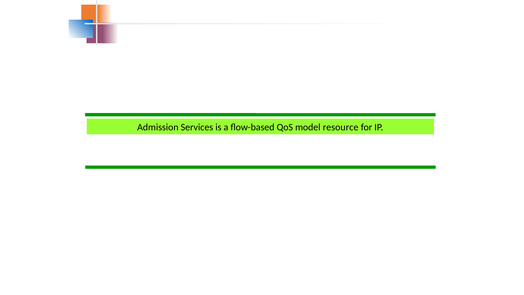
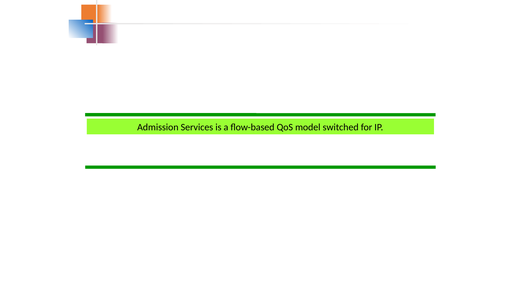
resource: resource -> switched (341, 127)
